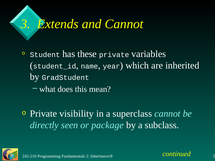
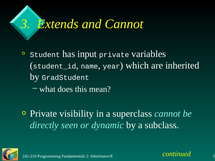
these: these -> input (87, 54)
package: package -> dynamic (108, 125)
